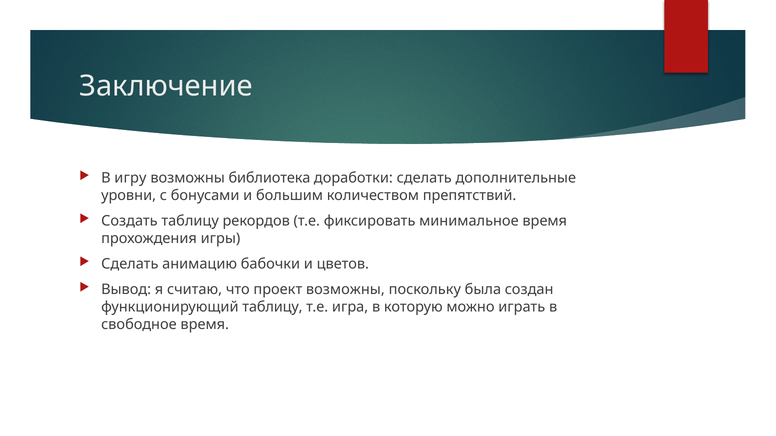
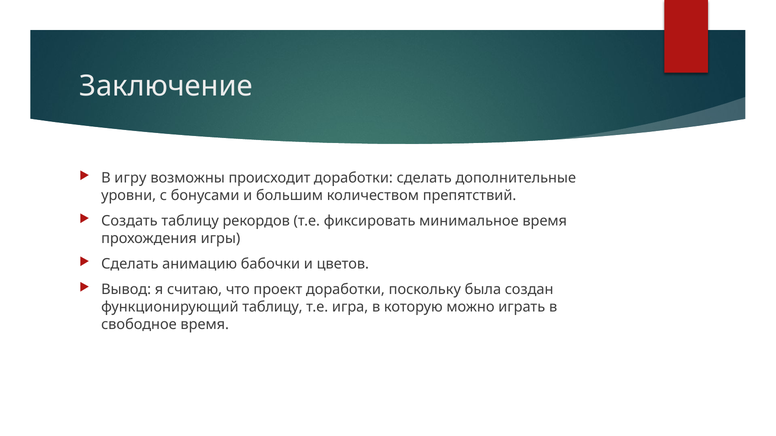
библиотека: библиотека -> происходит (269, 178)
проект возможны: возможны -> доработки (345, 290)
